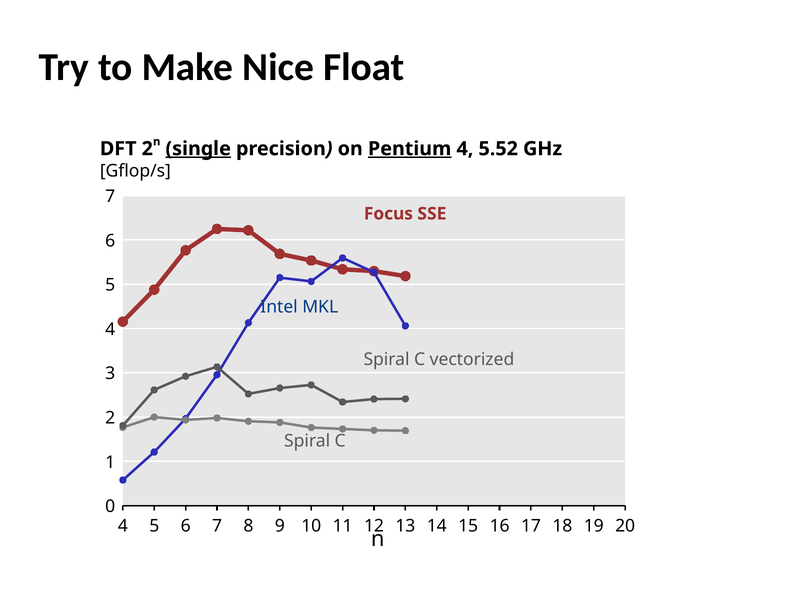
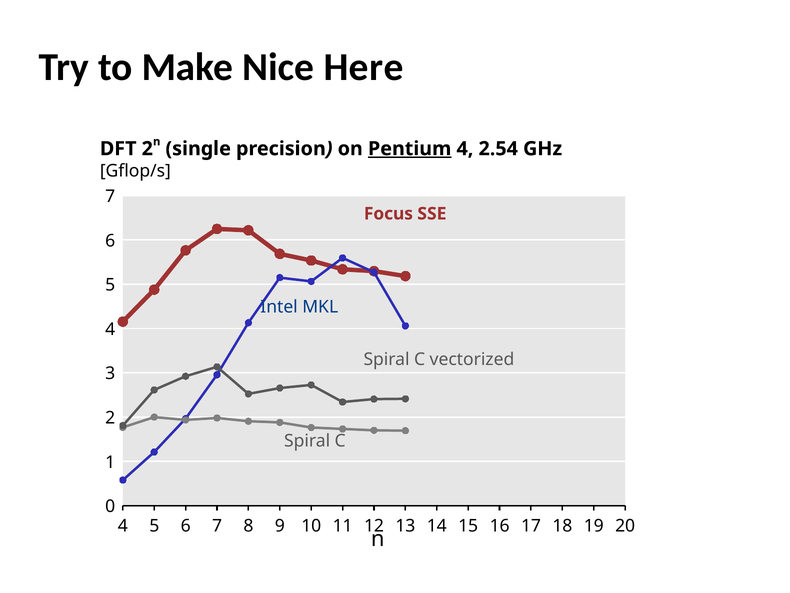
Float: Float -> Here (364, 67)
single underline: present -> none (198, 149)
5.52: 5.52 -> 2.54 (498, 149)
